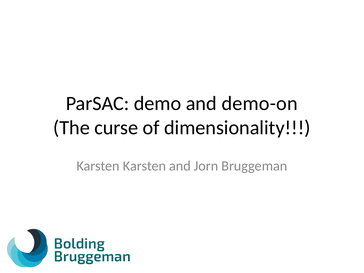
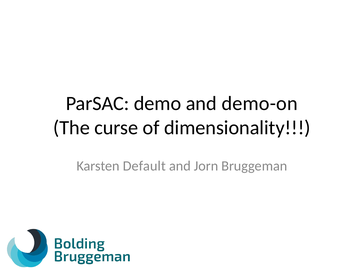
Karsten Karsten: Karsten -> Default (144, 166)
